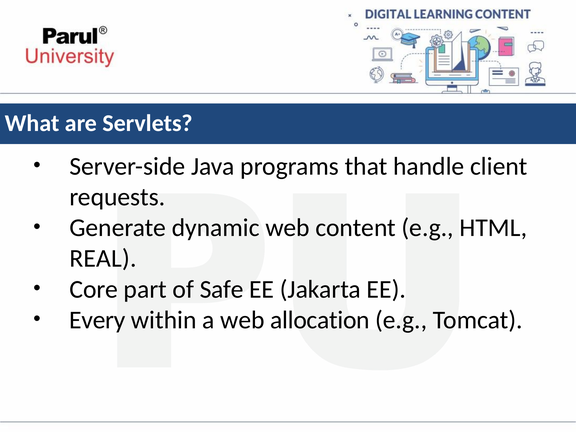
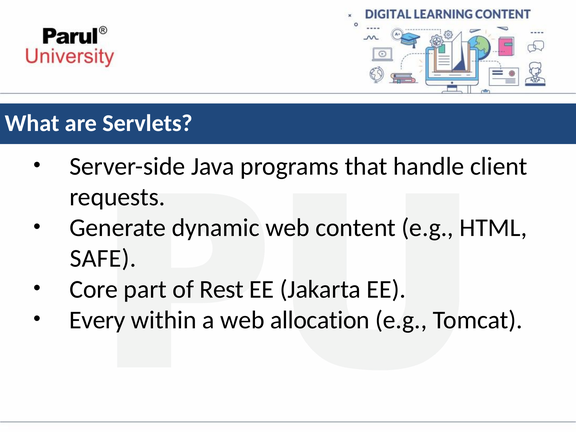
REAL: REAL -> SAFE (103, 259)
Safe: Safe -> Rest (222, 289)
